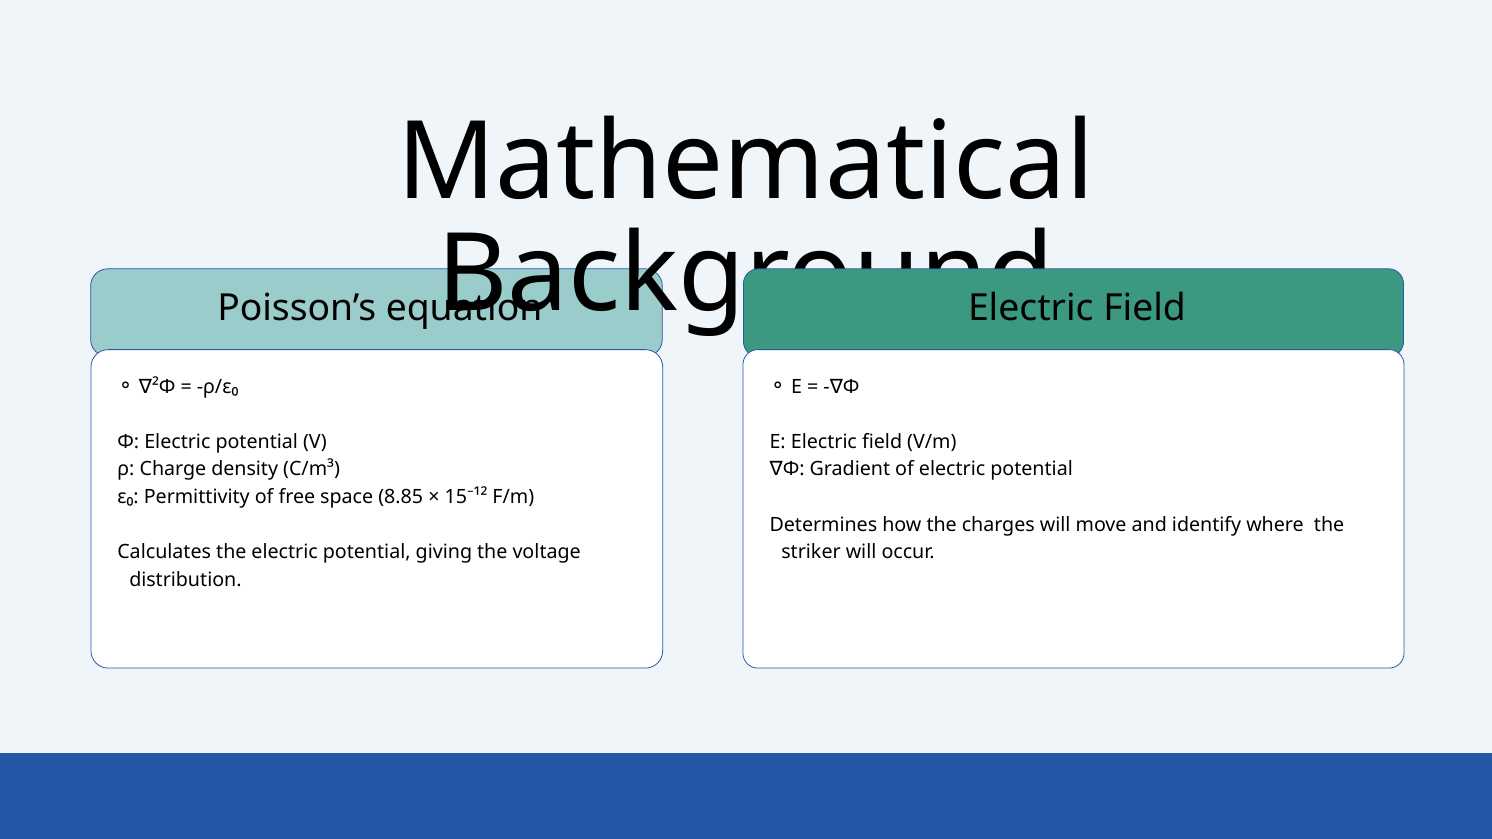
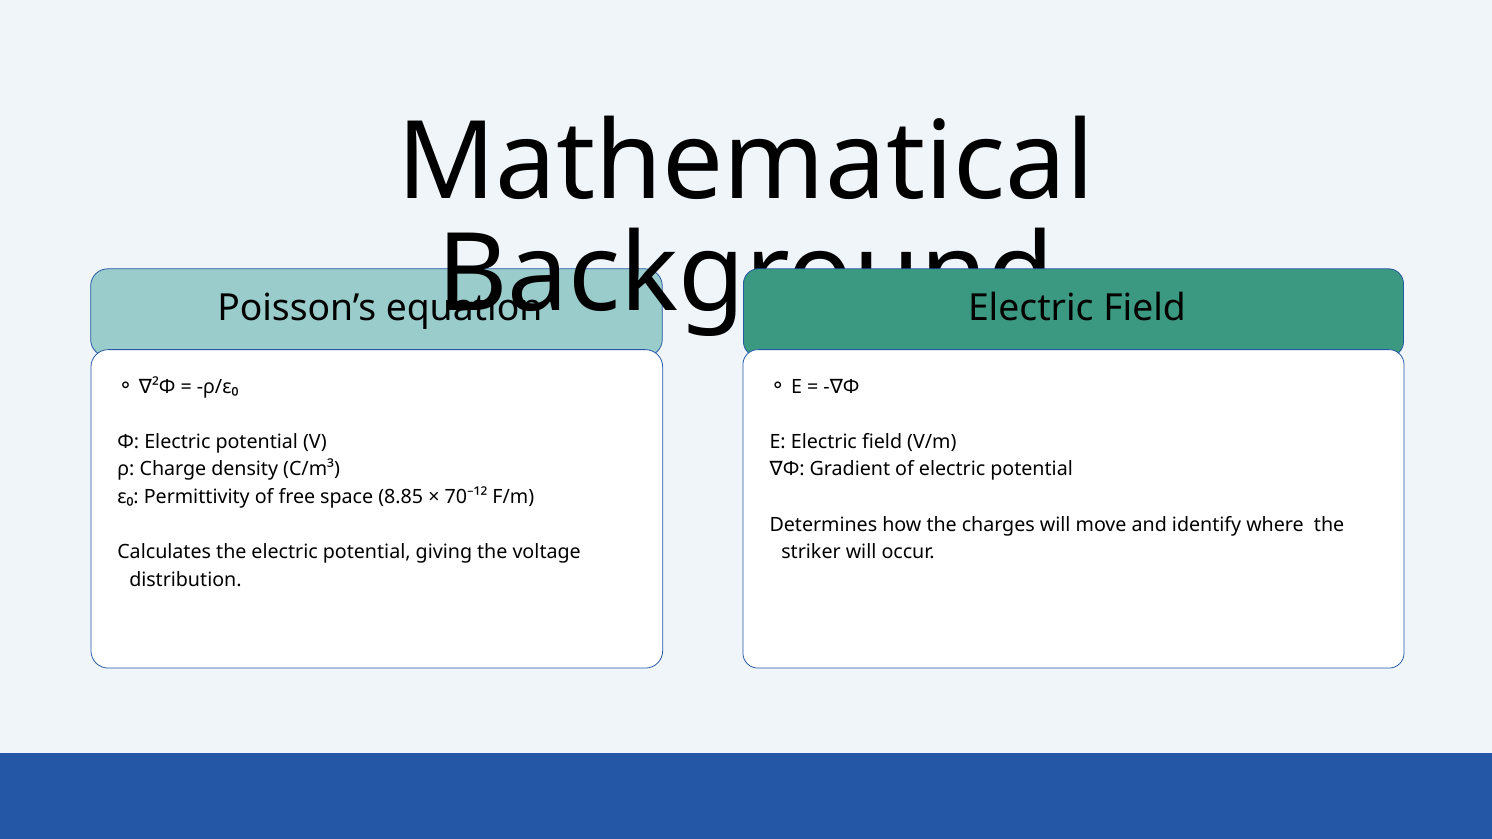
15⁻¹²: 15⁻¹² -> 70⁻¹² (466, 497)
